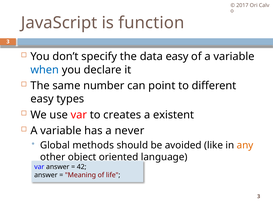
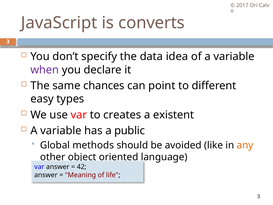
function: function -> converts (152, 23)
data easy: easy -> idea (177, 56)
when colour: blue -> purple (45, 70)
number: number -> chances (104, 86)
never: never -> public (130, 131)
